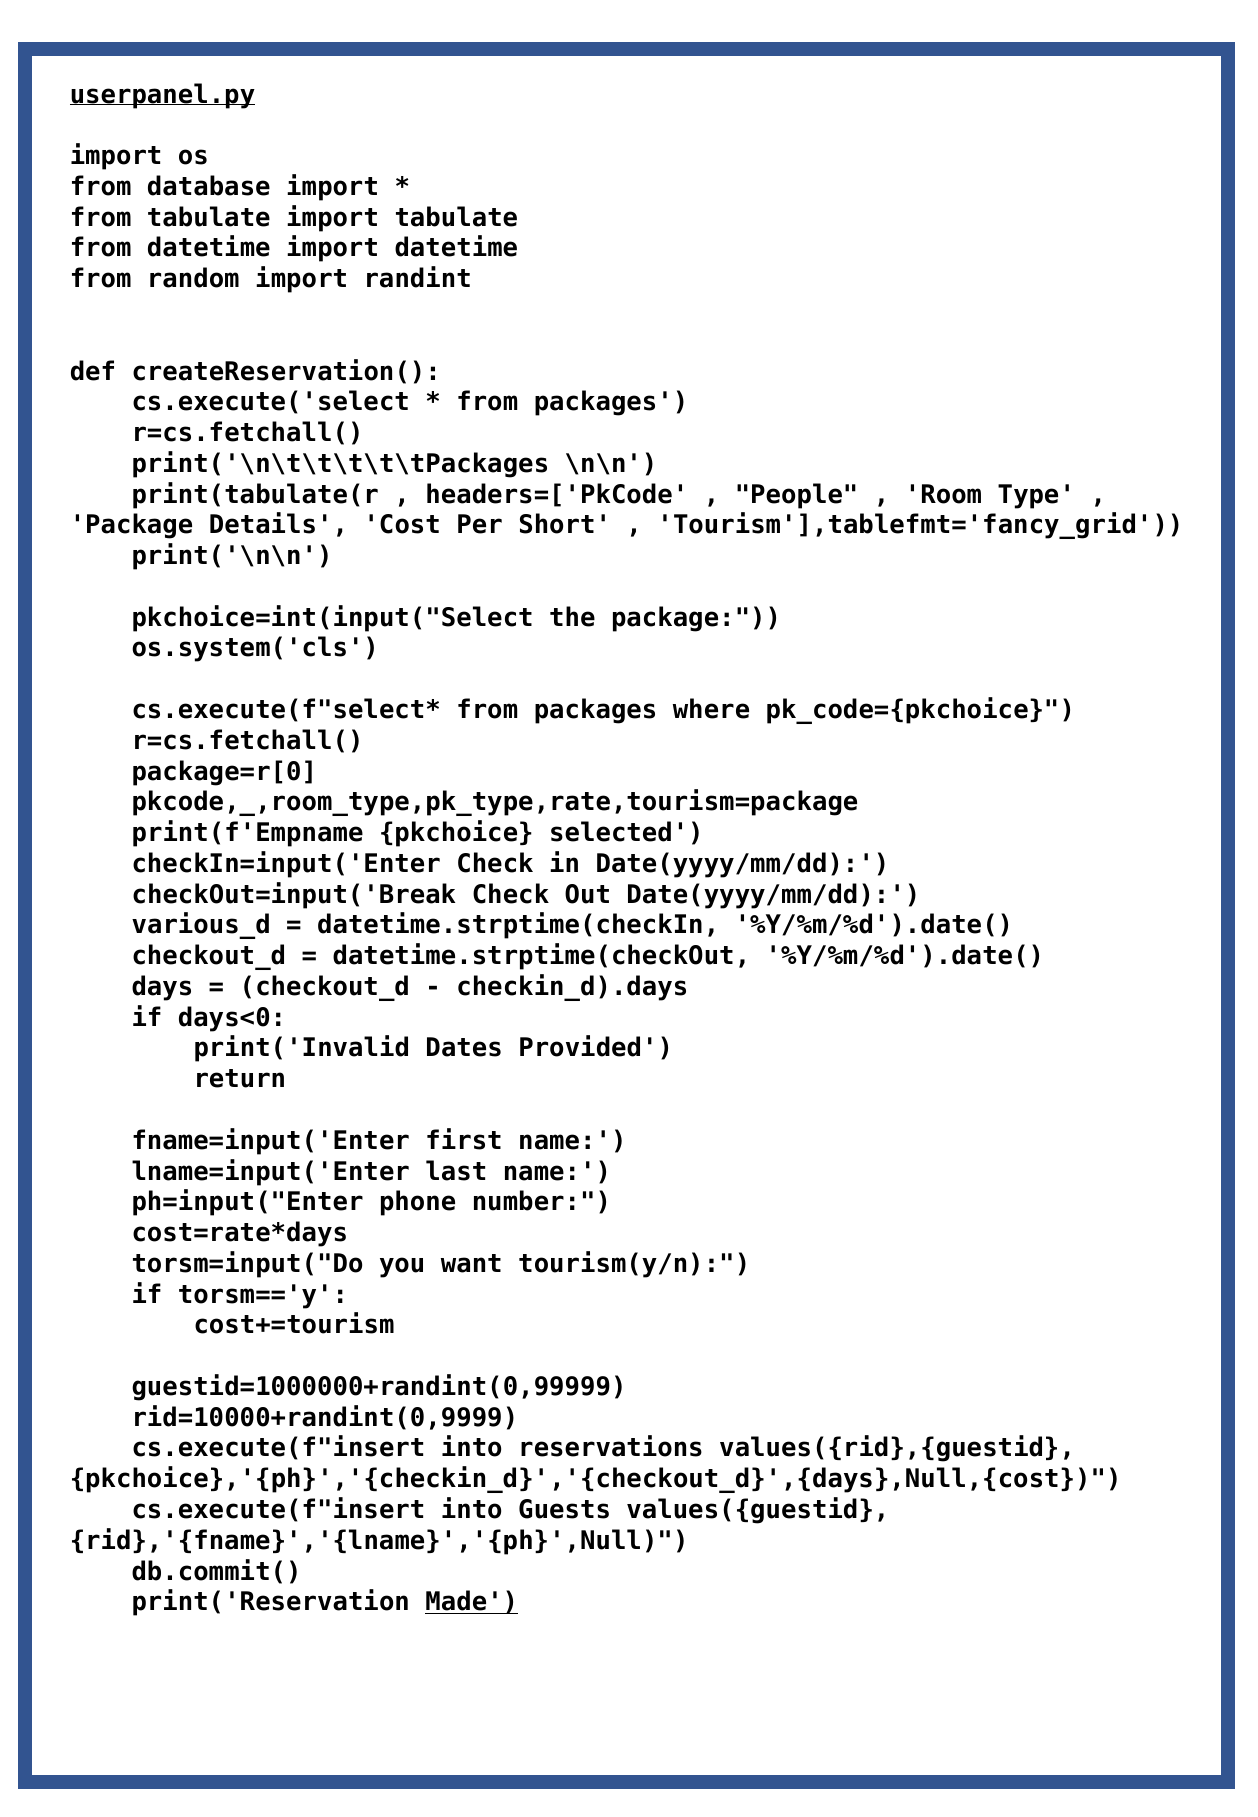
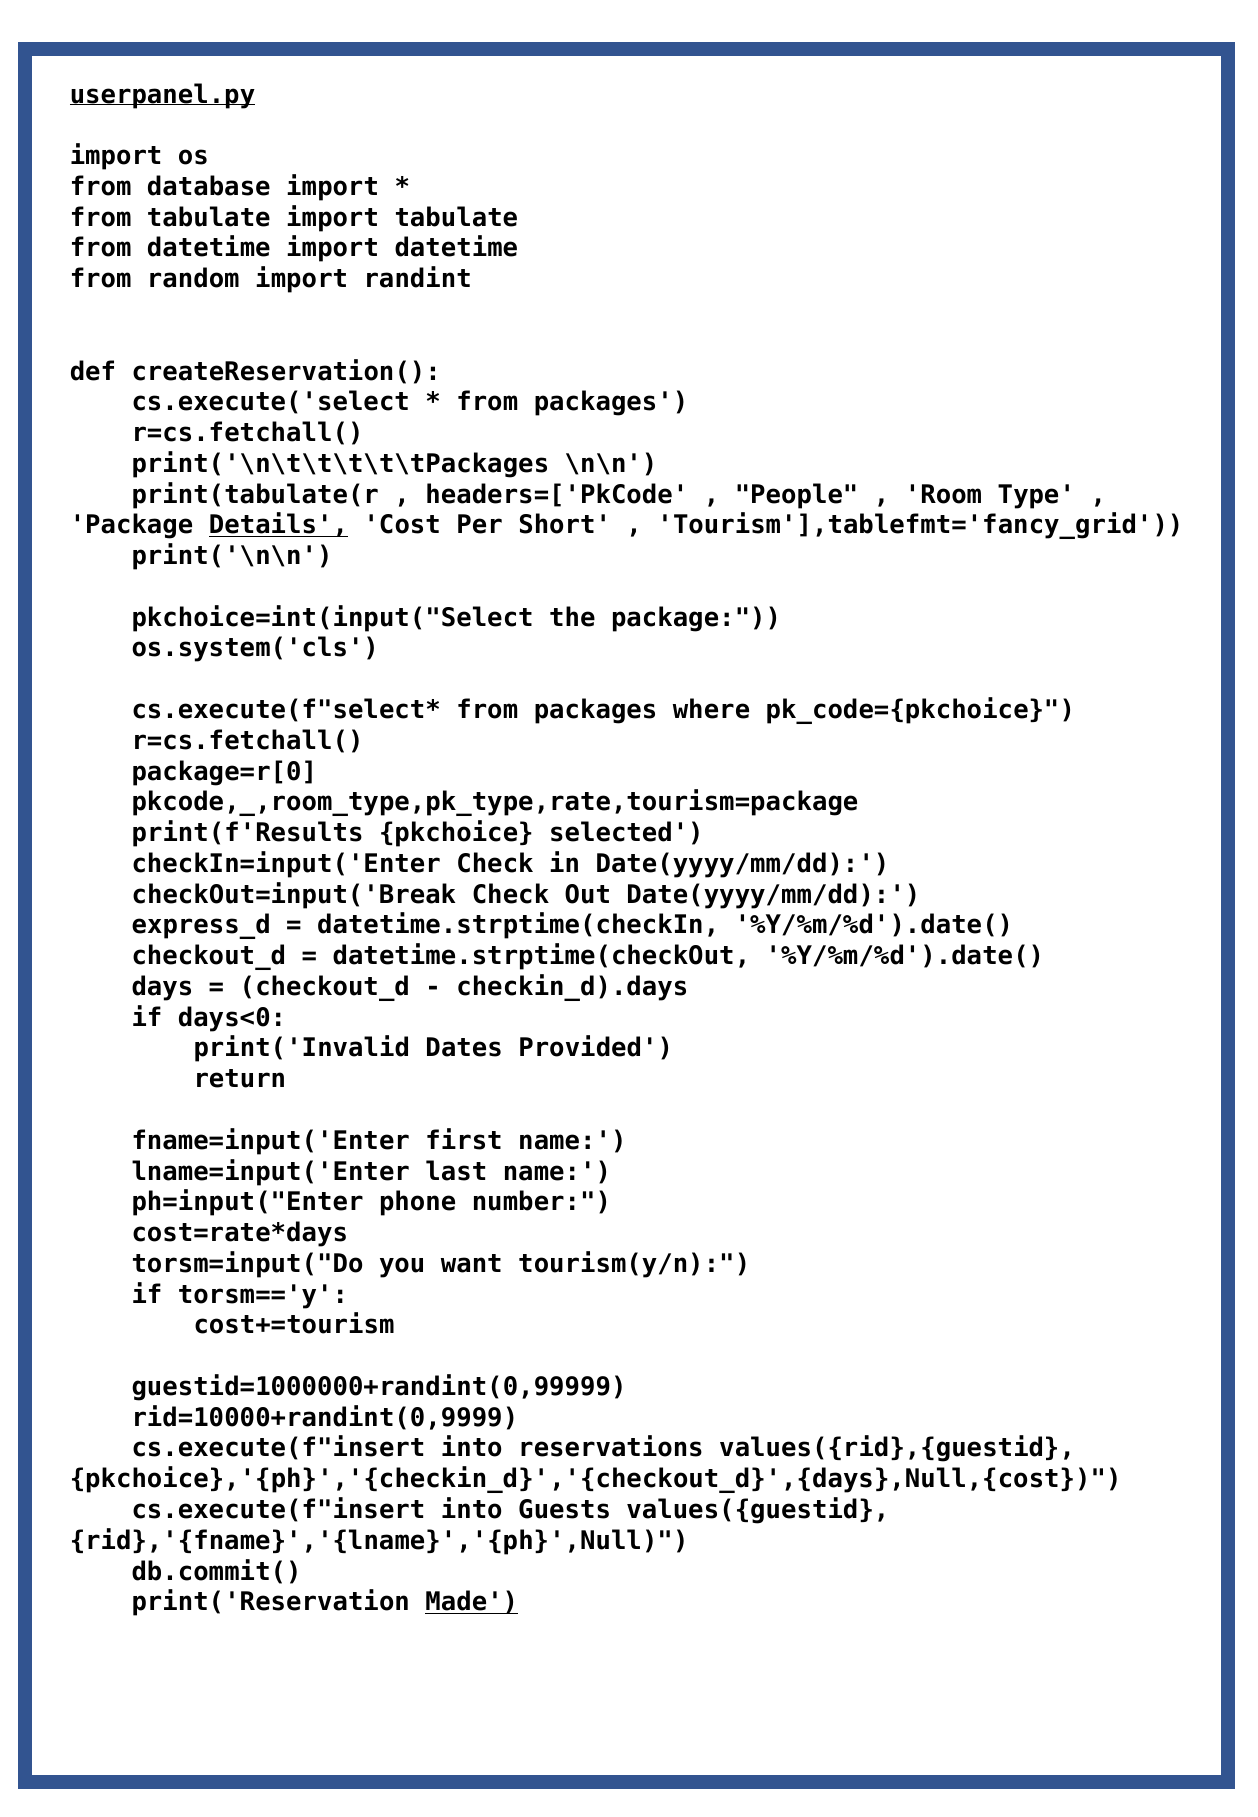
Details underline: none -> present (278, 525)
print(f'Empname: print(f'Empname -> print(f'Results (248, 833)
various_d: various_d -> express_d (201, 926)
